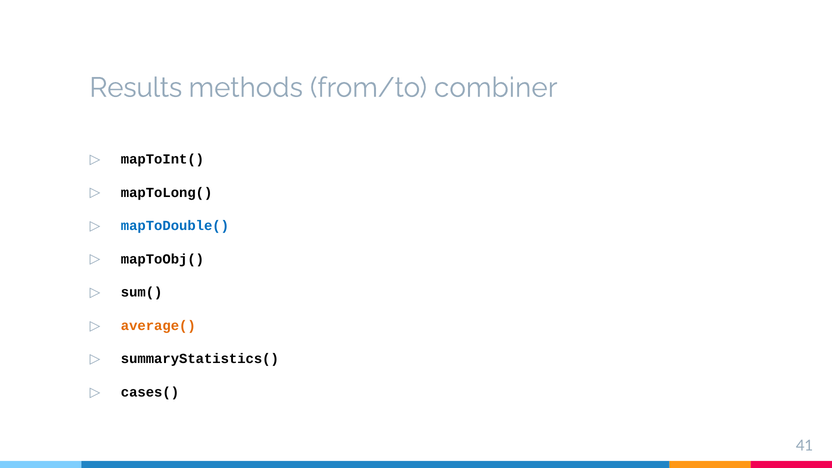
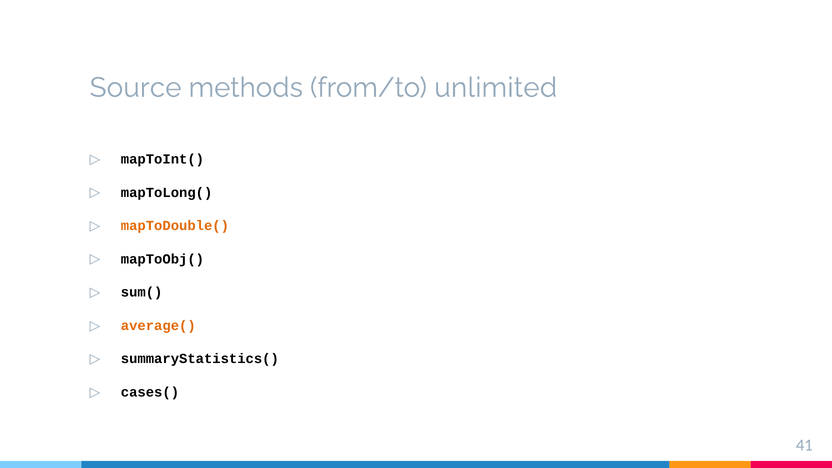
Results: Results -> Source (136, 88)
combiner: combiner -> unlimited (496, 88)
mapToDouble( colour: blue -> orange (175, 226)
